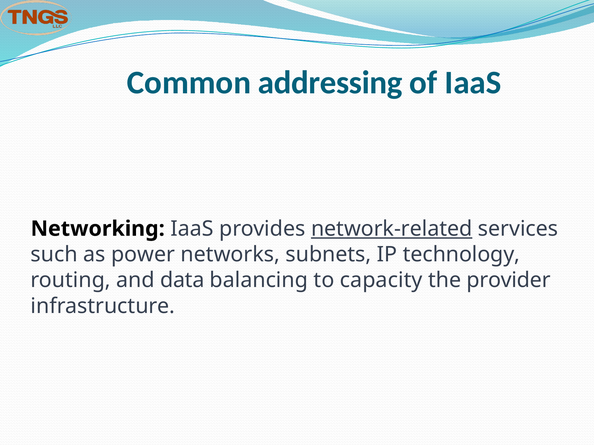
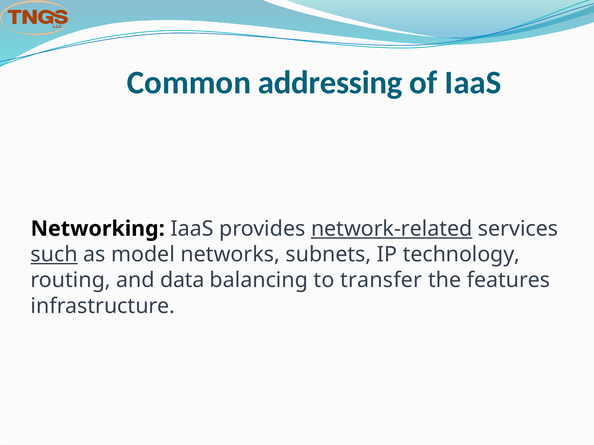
such underline: none -> present (54, 255)
power: power -> model (143, 255)
capacity: capacity -> transfer (381, 281)
provider: provider -> features (509, 281)
